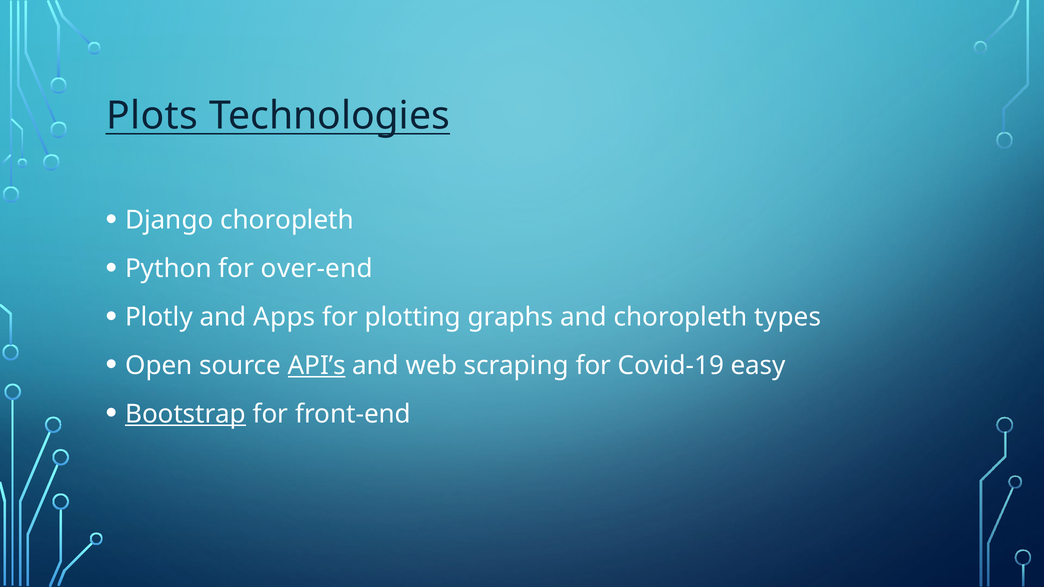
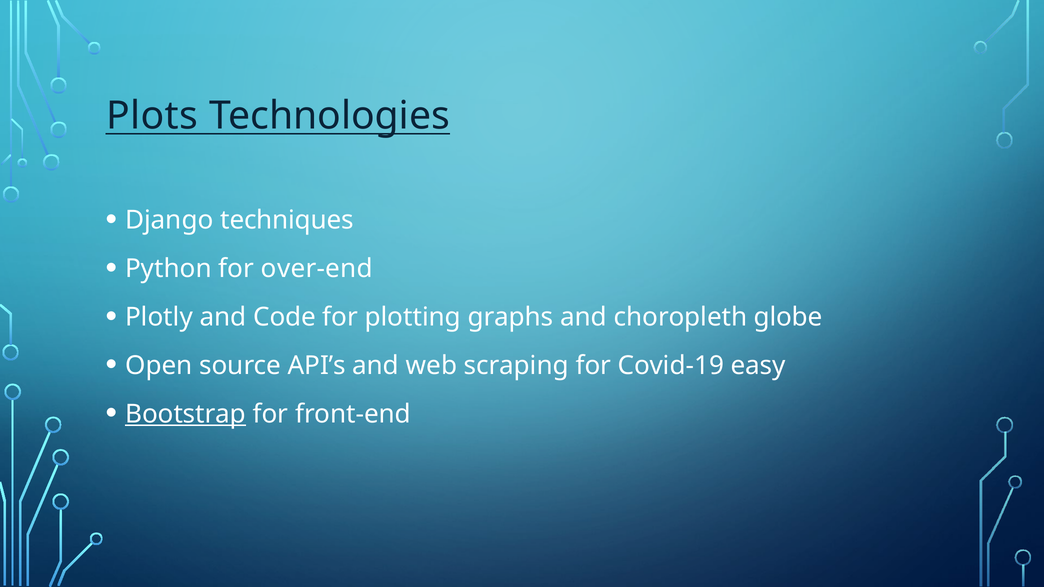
Django choropleth: choropleth -> techniques (287, 220)
Apps: Apps -> Code (285, 317)
types: types -> globe (788, 317)
API’s underline: present -> none (317, 366)
